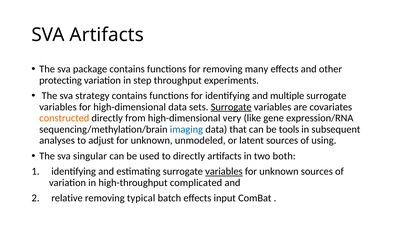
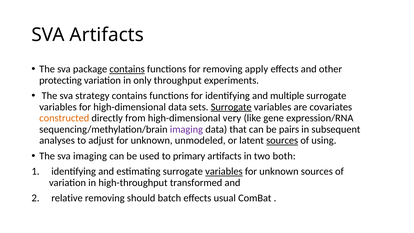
contains underline: none -> present (127, 69)
many: many -> apply (257, 69)
step: step -> only (142, 80)
imaging colour: blue -> purple (186, 129)
tools: tools -> pairs (289, 129)
sources underline: none -> present (282, 140)
sva singular: singular -> imaging (90, 156)
to directly: directly -> primary (189, 156)
complicated: complicated -> transformed (196, 183)
typical: typical -> should (141, 198)
input: input -> usual (225, 198)
